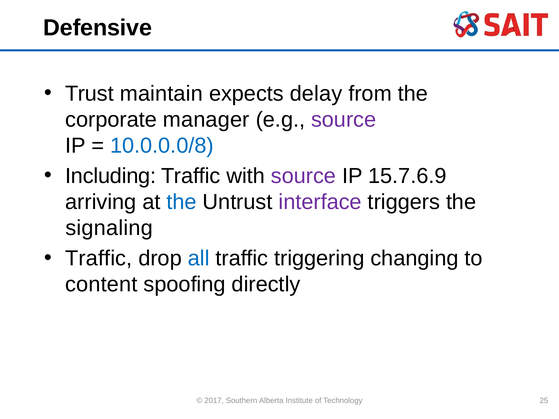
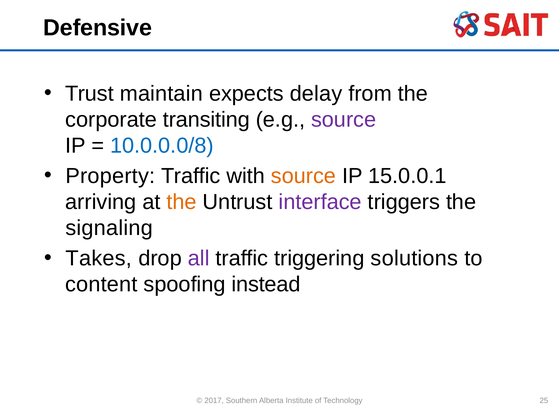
manager: manager -> transiting (206, 120)
Including: Including -> Property (110, 176)
source colour: purple -> orange (303, 176)
15.7.6.9: 15.7.6.9 -> 15.0.0.1 (407, 176)
the colour: blue -> orange (182, 202)
Traffic: Traffic -> Takes (99, 259)
all colour: blue -> purple (199, 259)
changing: changing -> solutions (414, 259)
directly: directly -> instead (266, 285)
